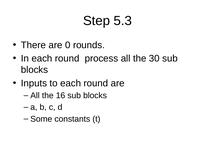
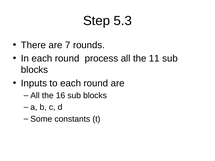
0: 0 -> 7 (68, 45)
30: 30 -> 11 (154, 58)
